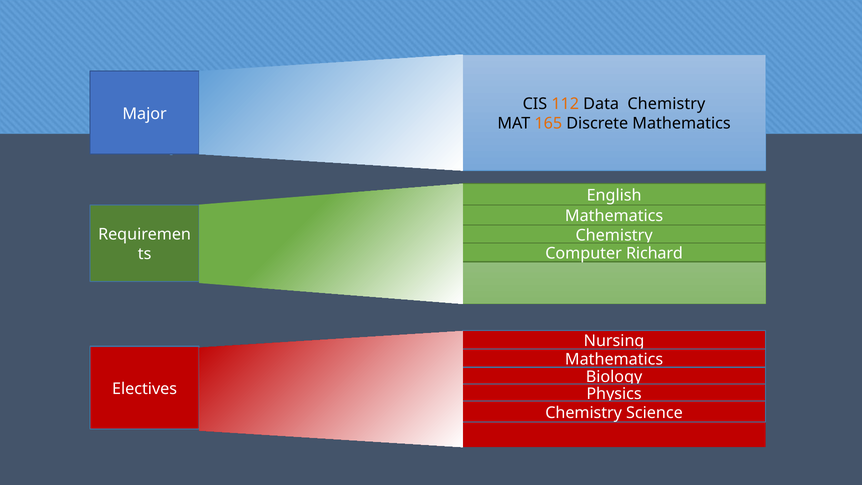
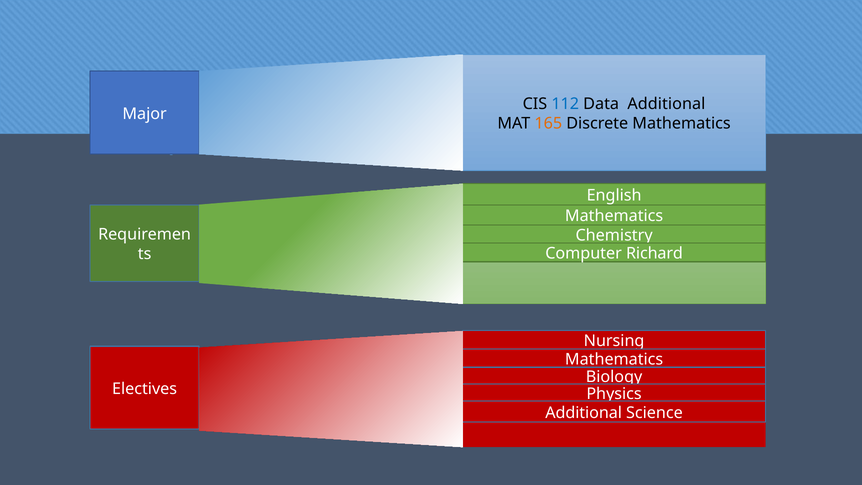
112 colour: orange -> blue (565, 104)
Data Chemistry: Chemistry -> Additional (666, 104)
Chemistry: Chemistry -> Additional (584, 413)
